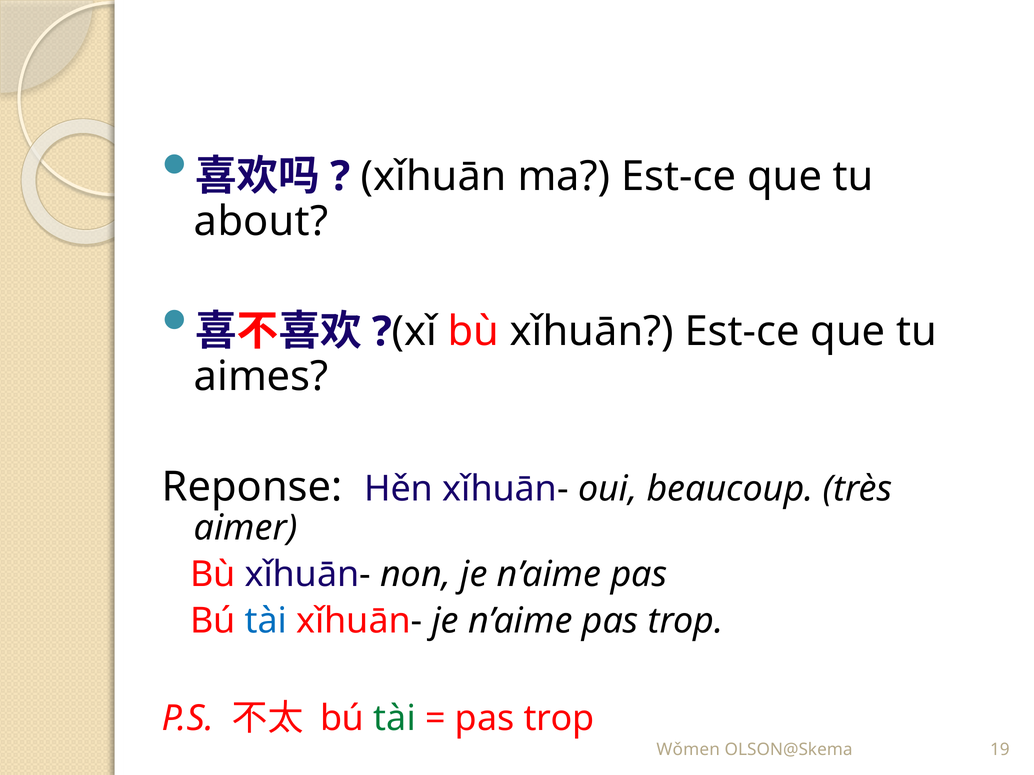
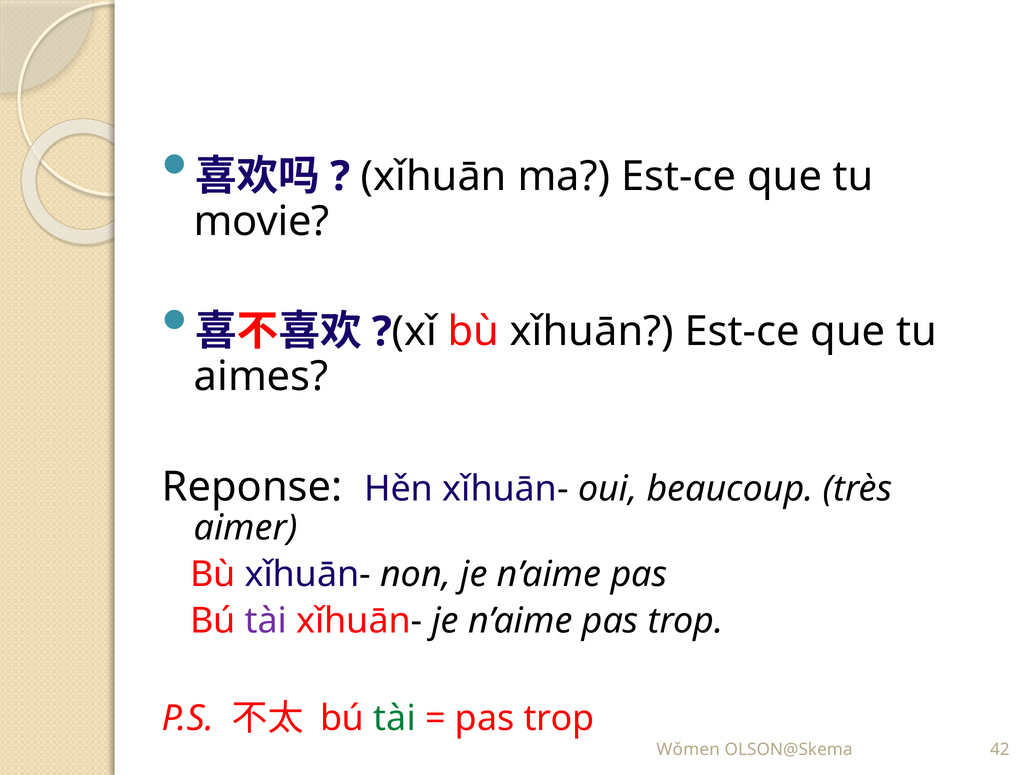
about: about -> movie (261, 221)
tài colour: blue -> purple (266, 621)
19: 19 -> 42 (1000, 750)
